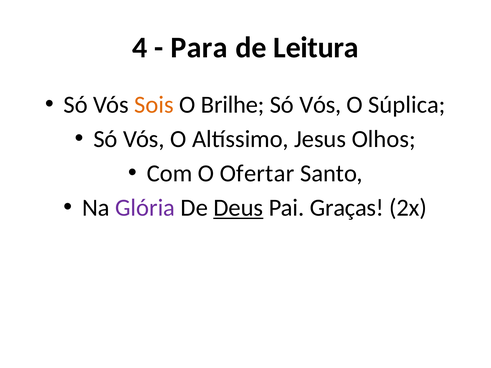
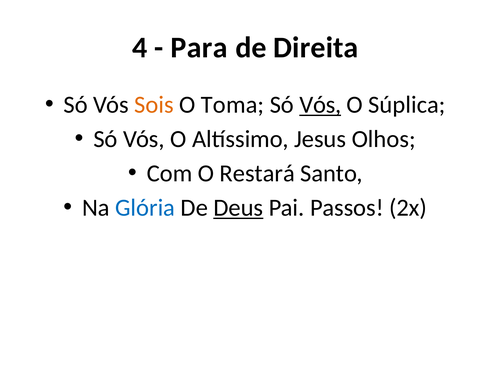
Leitura: Leitura -> Direita (316, 48)
Brilhe: Brilhe -> Toma (233, 105)
Vós underline: none -> present (320, 105)
Ofertar: Ofertar -> Restará (257, 174)
Glória colour: purple -> blue (145, 208)
Graças: Graças -> Passos (347, 208)
